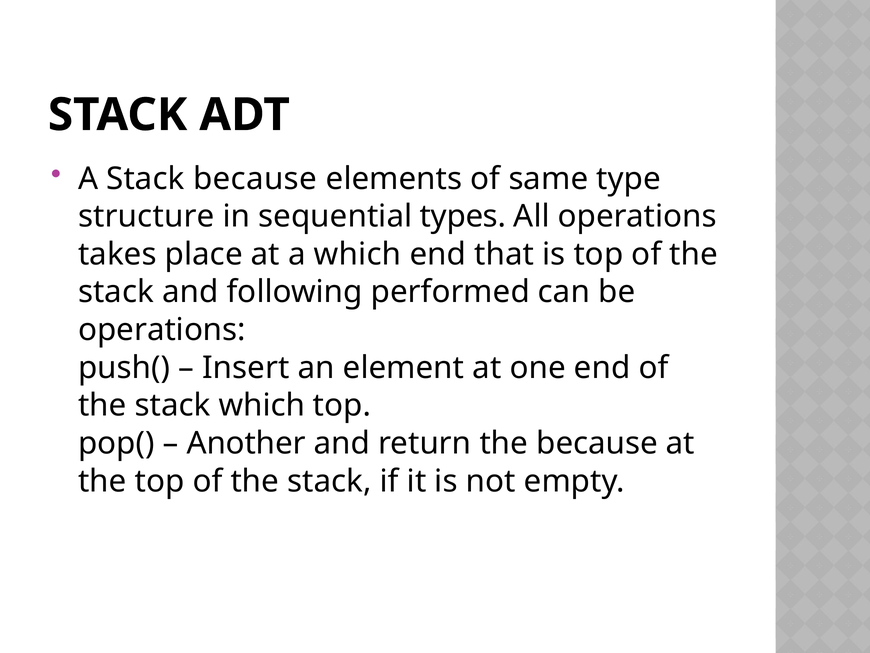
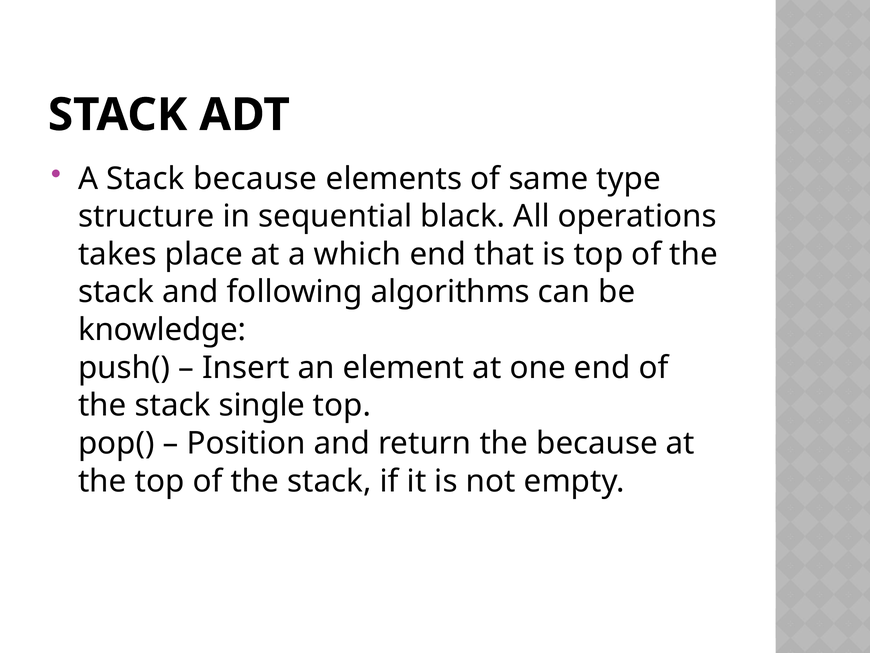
types: types -> black (463, 216)
performed: performed -> algorithms (450, 292)
operations: operations -> knowledge (162, 330)
stack which: which -> single (262, 405)
Another: Another -> Position (246, 443)
